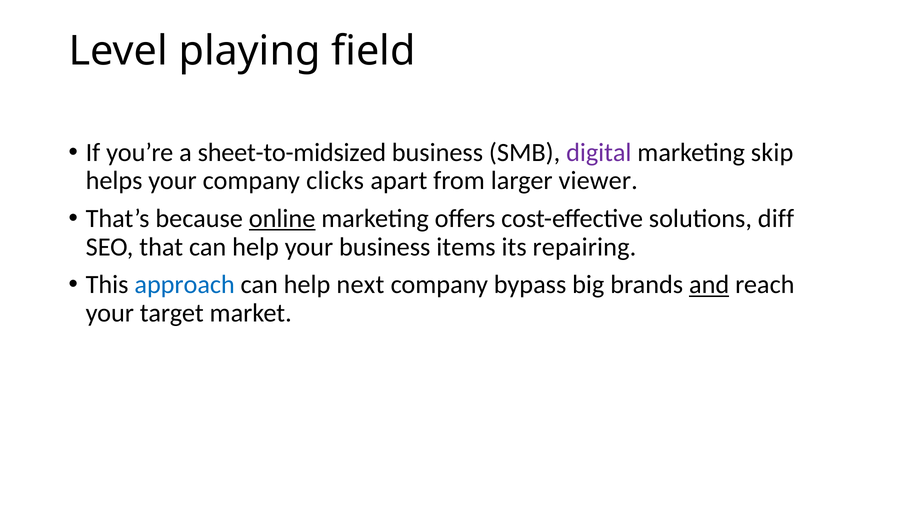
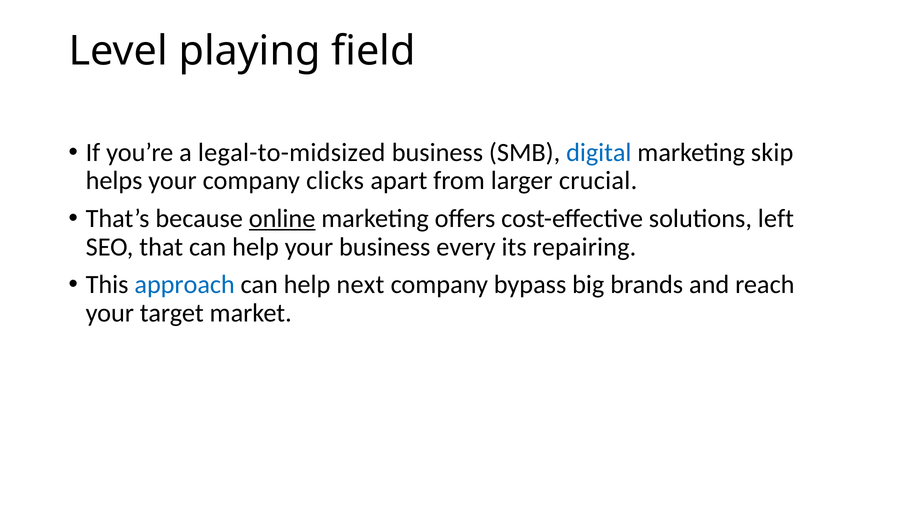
sheet-to-midsized: sheet-to-midsized -> legal-to-midsized (292, 153)
digital colour: purple -> blue (599, 153)
viewer: viewer -> crucial (598, 181)
diff: diff -> left (776, 219)
items: items -> every (466, 247)
and underline: present -> none (709, 285)
